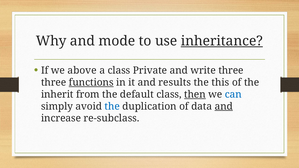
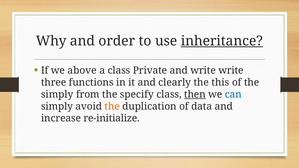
mode: mode -> order (117, 41)
write three: three -> write (231, 71)
functions underline: present -> none (91, 82)
results: results -> clearly (175, 82)
inherit: inherit -> simply (57, 94)
default: default -> specify (137, 94)
the colour: blue -> orange (112, 106)
and underline: present -> none (224, 106)
re-subclass: re-subclass -> re-initialize (112, 118)
